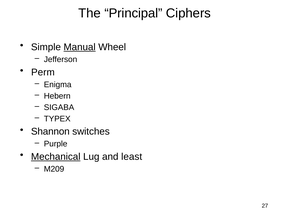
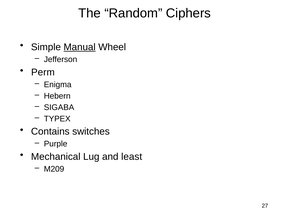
Principal: Principal -> Random (133, 13)
Shannon: Shannon -> Contains (50, 131)
Mechanical underline: present -> none (56, 156)
